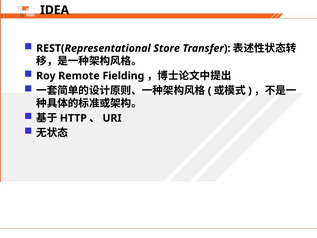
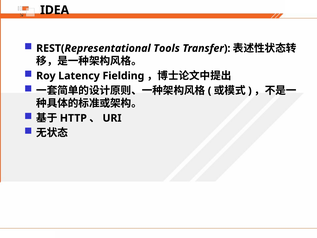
Store: Store -> Tools (167, 48)
Remote: Remote -> Latency (79, 76)
